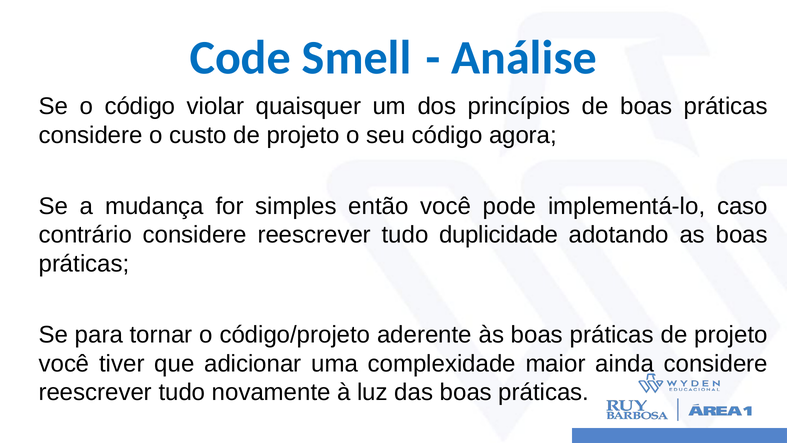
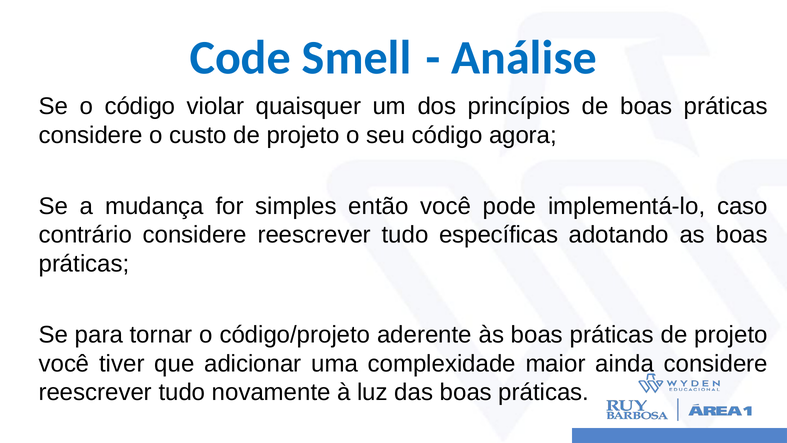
duplicidade: duplicidade -> específicas (499, 235)
